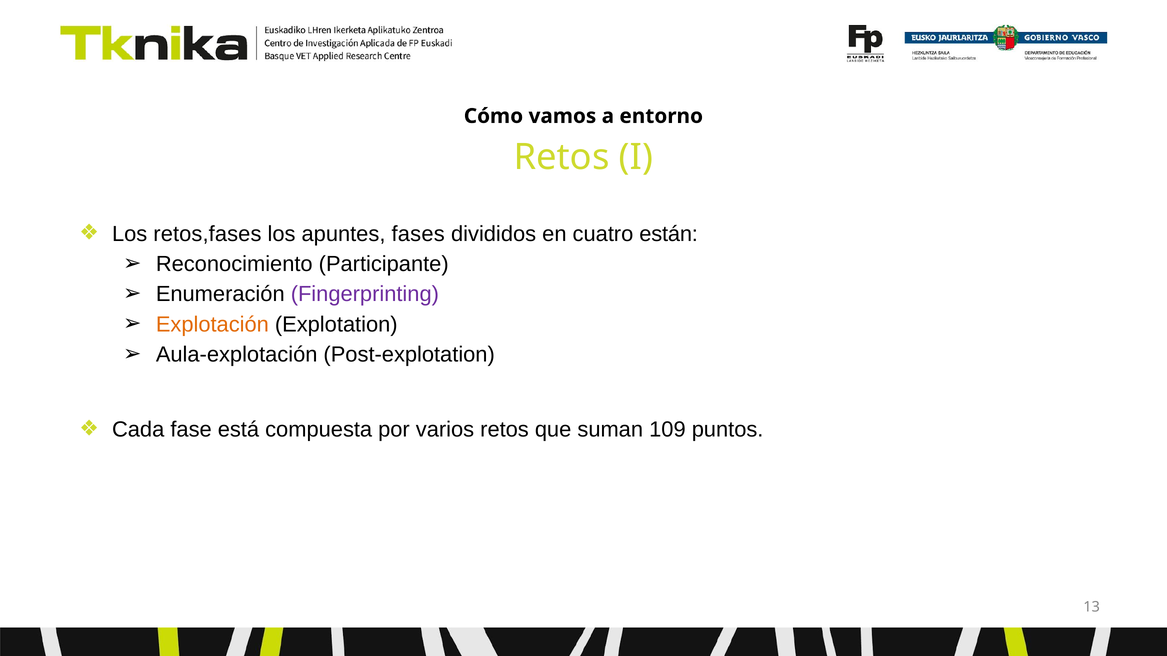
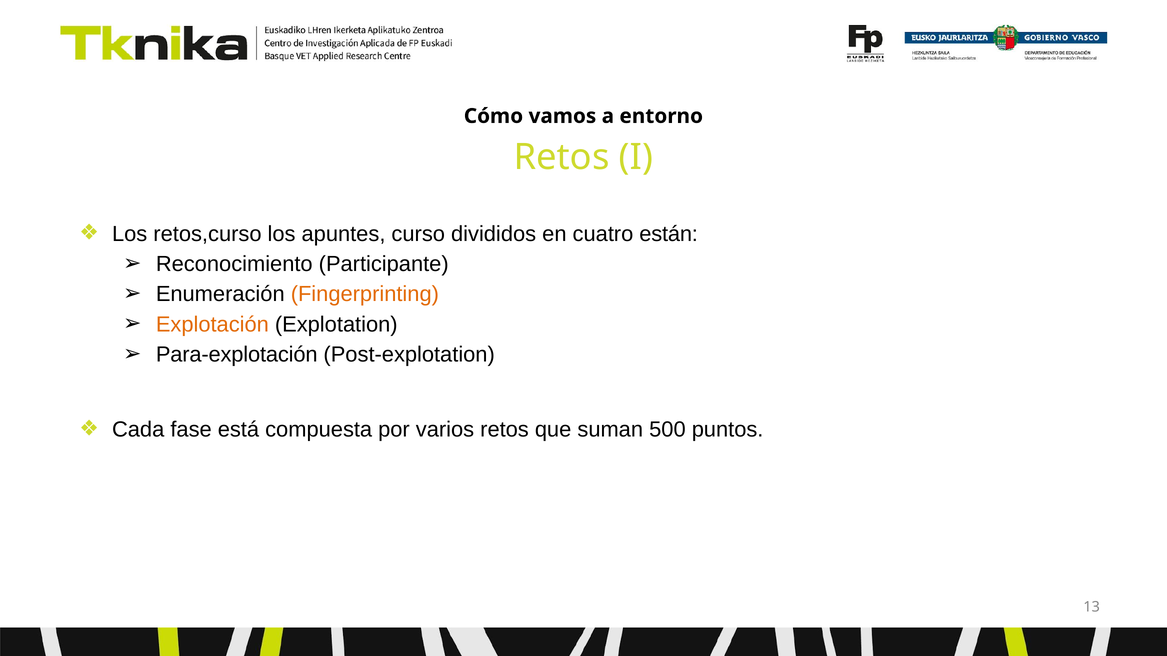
retos,fases: retos,fases -> retos,curso (207, 234)
fases: fases -> curso (418, 234)
Fingerprinting colour: purple -> orange (365, 294)
Aula-explotación: Aula-explotación -> Para-explotación (237, 355)
109: 109 -> 500 (667, 430)
